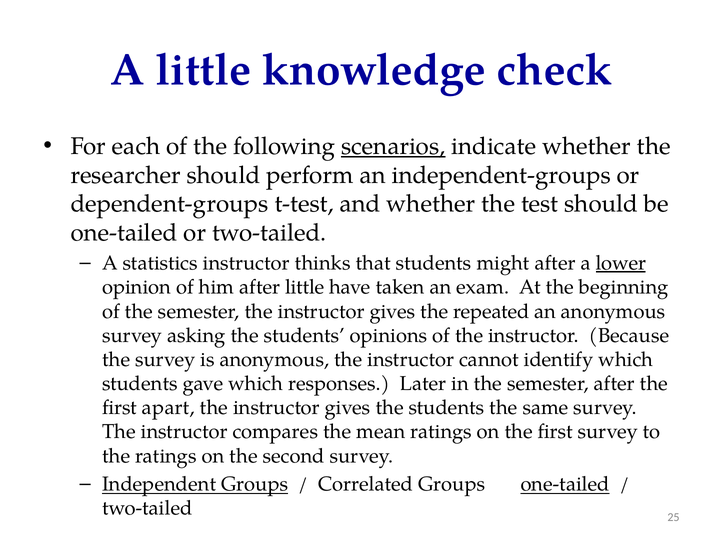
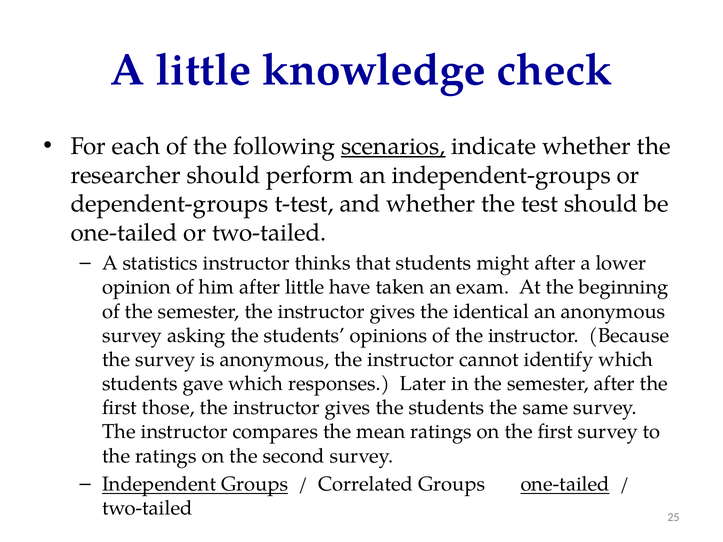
lower underline: present -> none (621, 263)
repeated: repeated -> identical (491, 312)
apart: apart -> those (168, 408)
